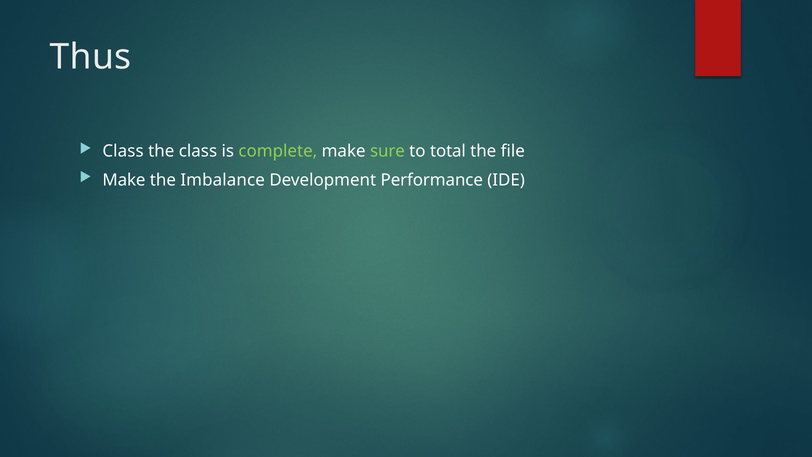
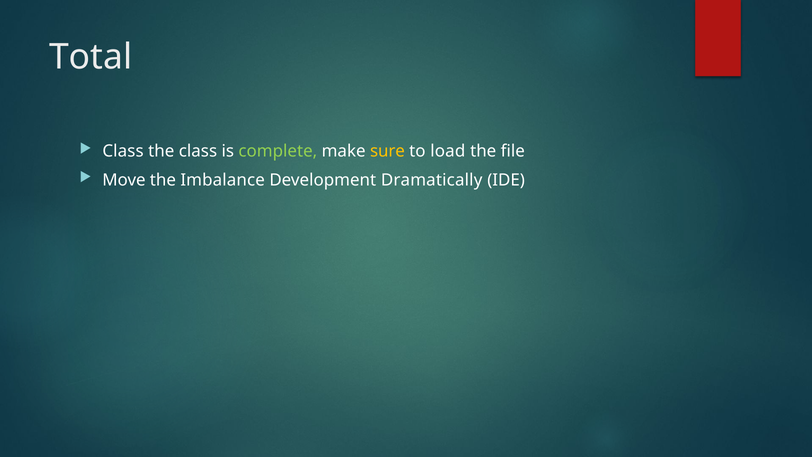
Thus: Thus -> Total (91, 57)
sure colour: light green -> yellow (387, 151)
total: total -> load (448, 151)
Make: Make -> Move (124, 180)
Performance: Performance -> Dramatically (432, 180)
